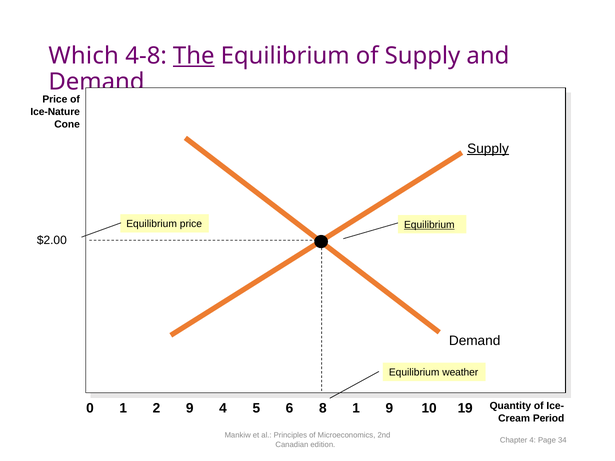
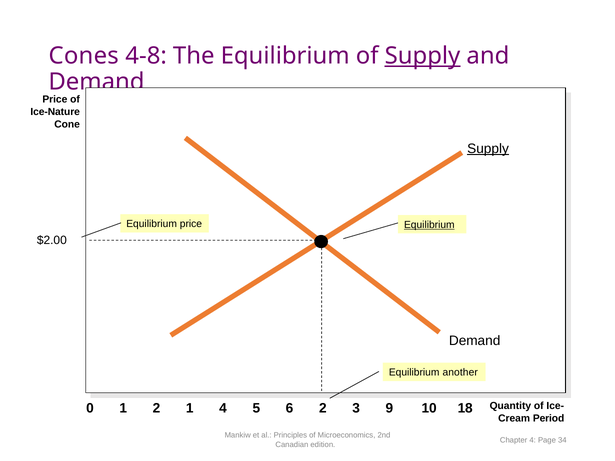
Which: Which -> Cones (84, 56)
The underline: present -> none (194, 56)
Supply underline: none -> present (422, 56)
weather: weather -> another (460, 373)
1 9: 9 -> 1 (190, 409)
5 8: 8 -> 2 (323, 409)
6 1: 1 -> 3 (356, 409)
19: 19 -> 18 (465, 409)
